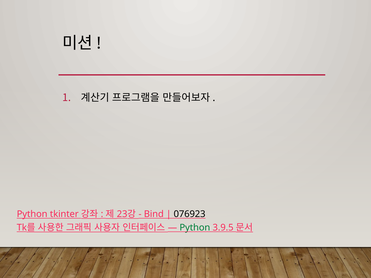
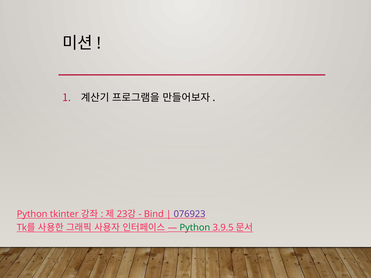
076923 colour: black -> purple (190, 214)
